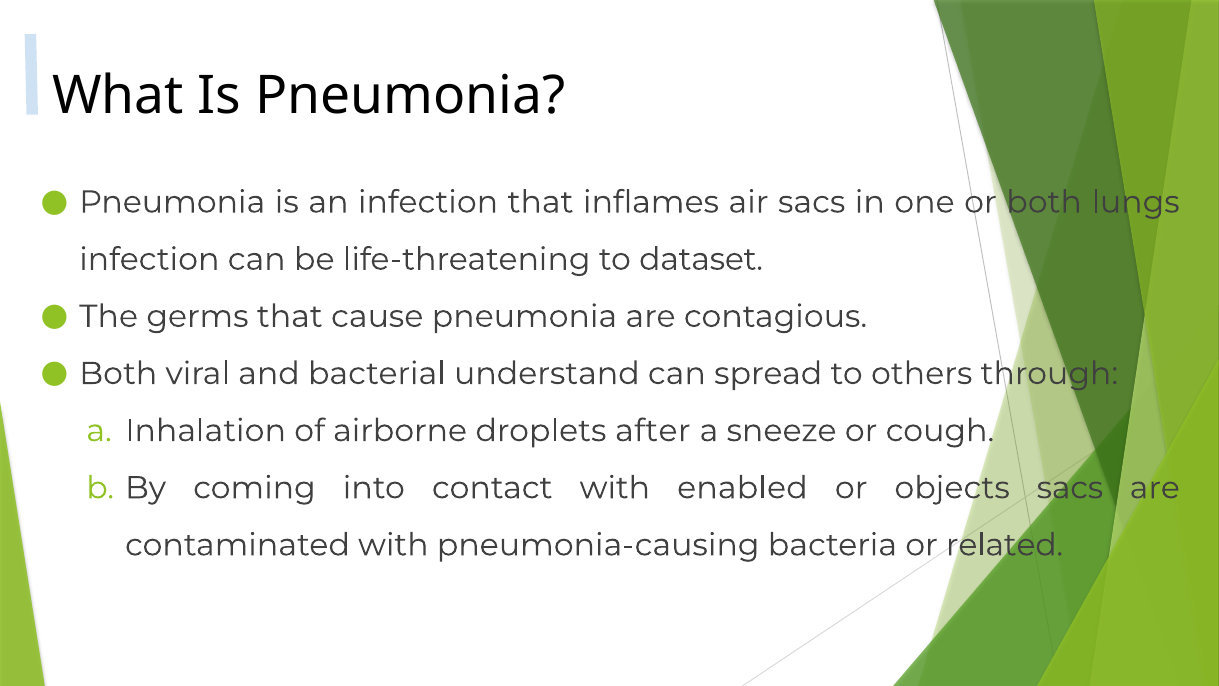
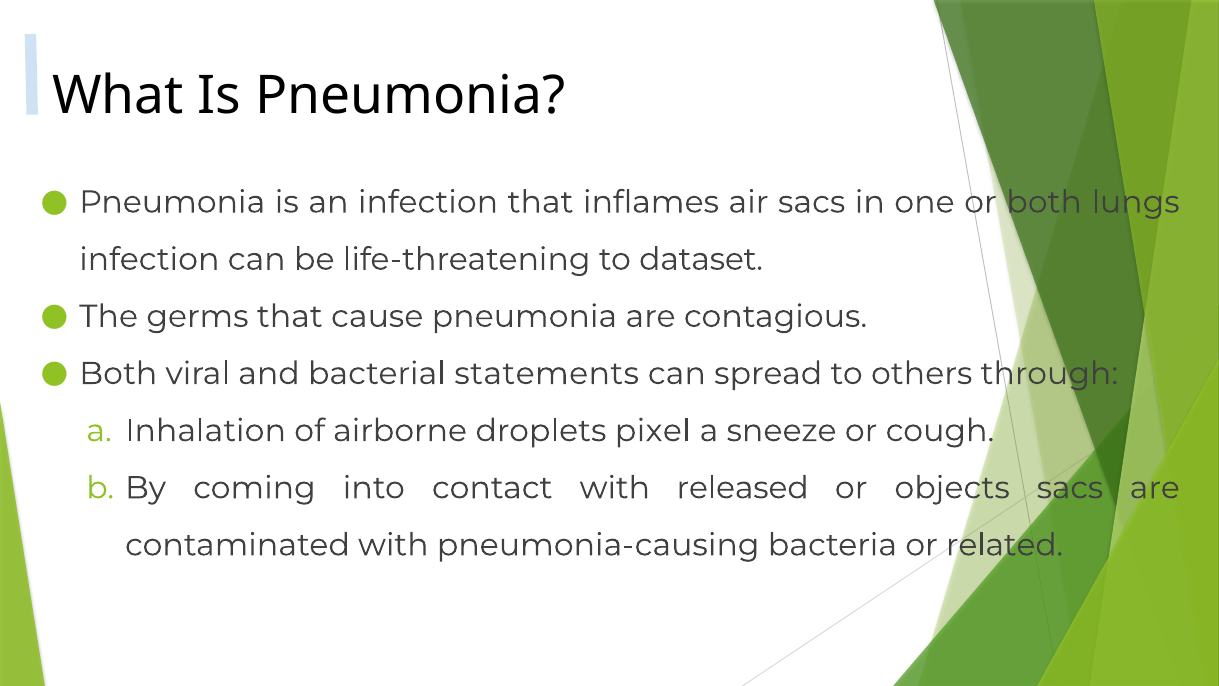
understand: understand -> statements (547, 373)
after: after -> pixel (653, 431)
enabled: enabled -> released (743, 488)
